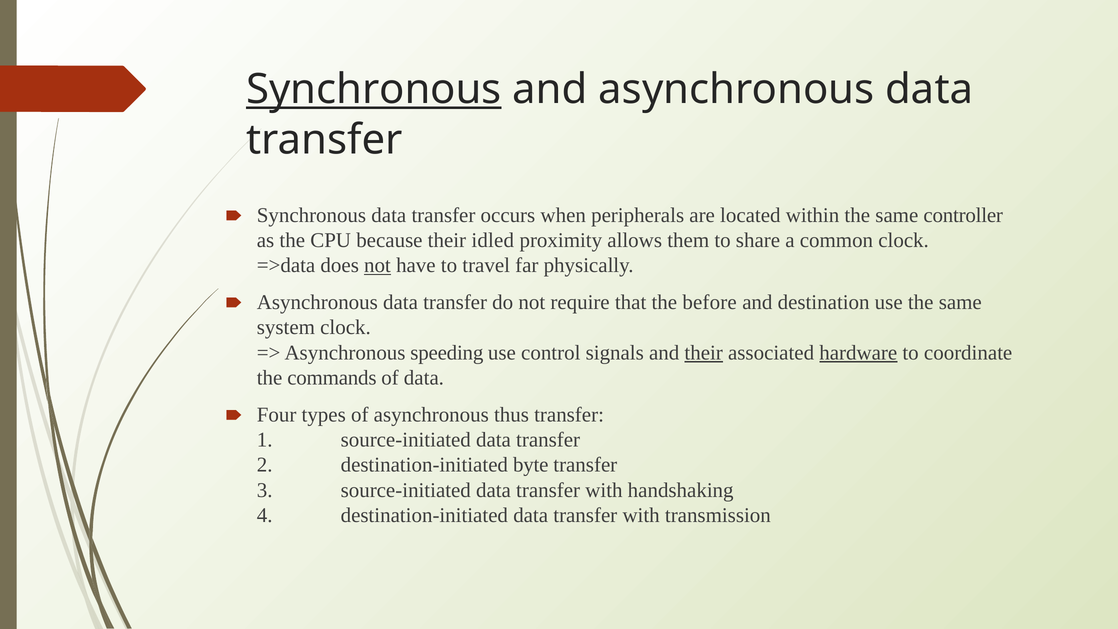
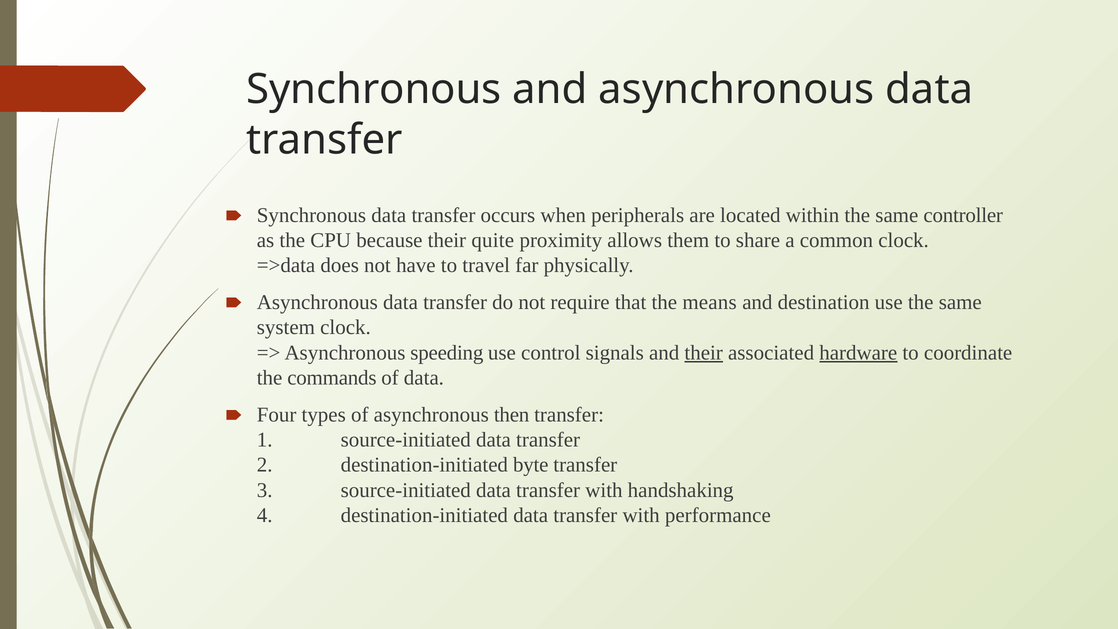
Synchronous underline: present -> none (374, 90)
idled: idled -> quite (493, 240)
not underline: present -> none (377, 265)
before: before -> means (710, 302)
thus: thus -> then (512, 415)
transmission: transmission -> performance (718, 515)
